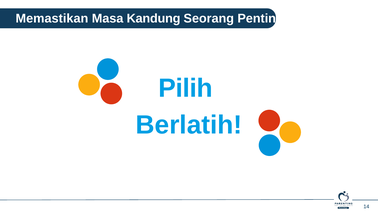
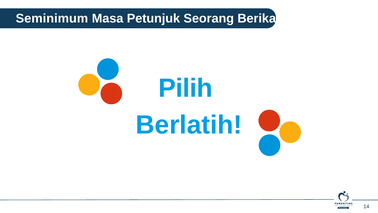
Memastikan: Memastikan -> Seminimum (52, 18)
Kandung: Kandung -> Petunjuk (153, 18)
Penting: Penting -> Berikan (261, 18)
